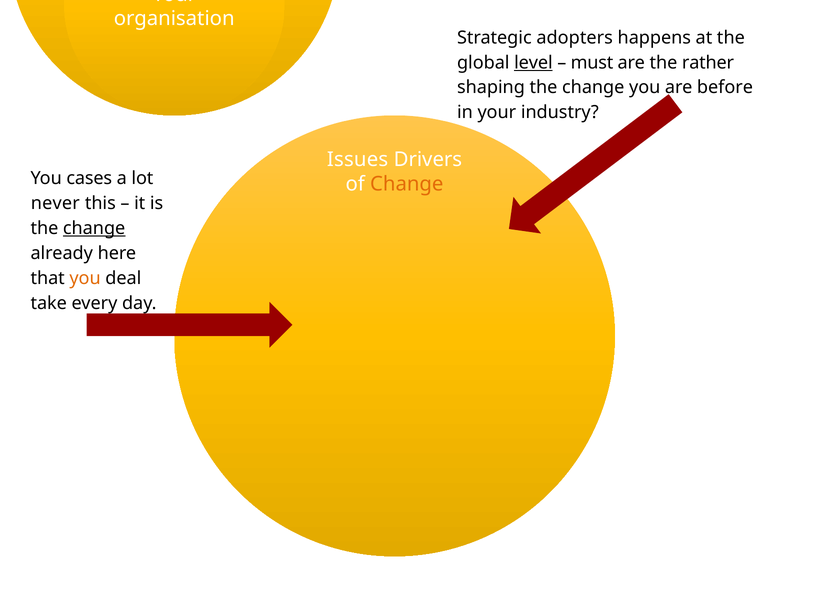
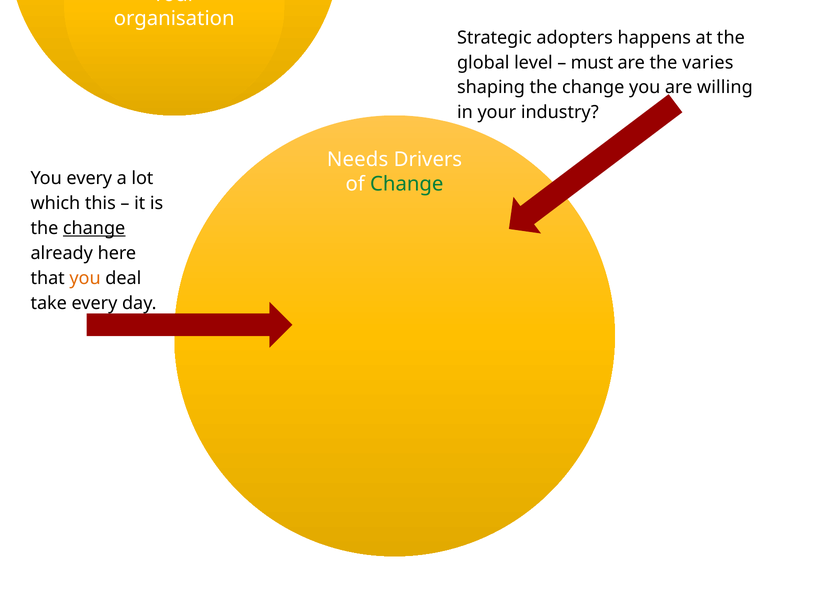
level underline: present -> none (533, 62)
rather: rather -> varies (708, 62)
before: before -> willing (725, 87)
Issues: Issues -> Needs (358, 160)
You cases: cases -> every (89, 178)
Change colour: orange -> green (407, 184)
never: never -> which (55, 203)
